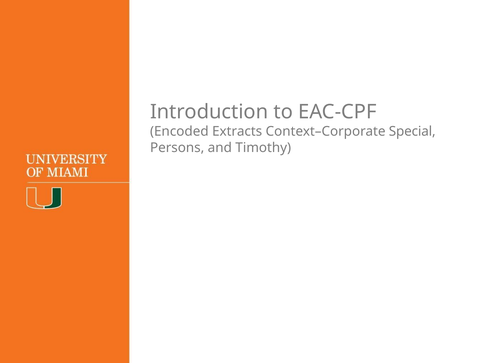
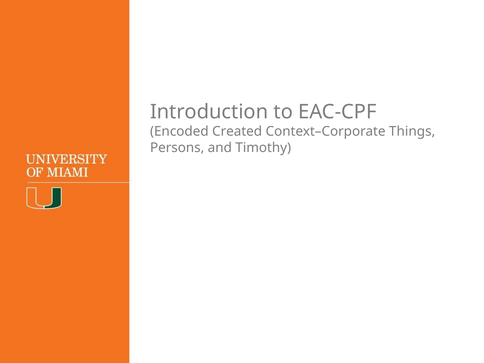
Extracts: Extracts -> Created (237, 131)
Special: Special -> Things (412, 131)
